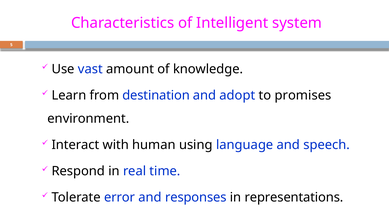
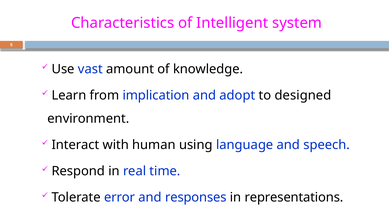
destination: destination -> implication (156, 95)
promises: promises -> designed (303, 95)
